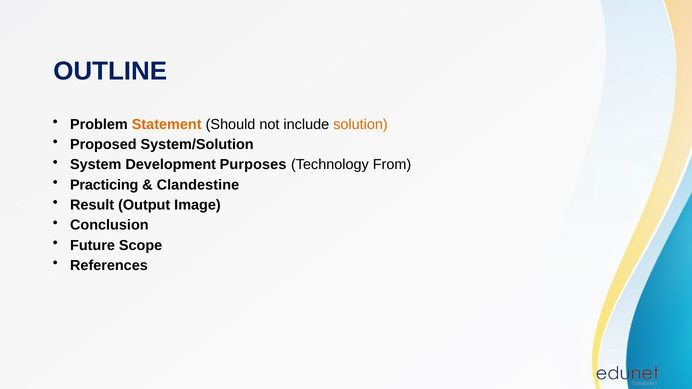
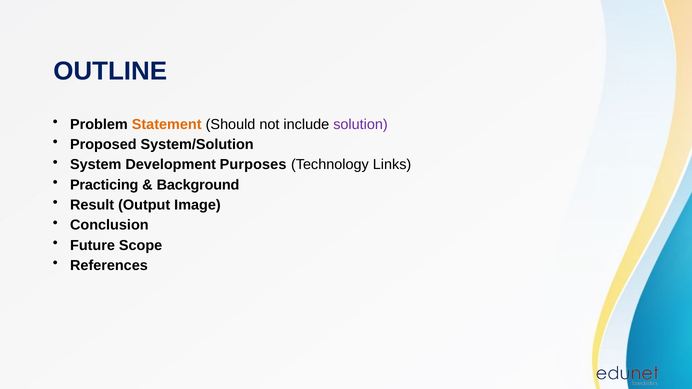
solution colour: orange -> purple (361, 124)
From: From -> Links (392, 165)
Clandestine: Clandestine -> Background (198, 185)
